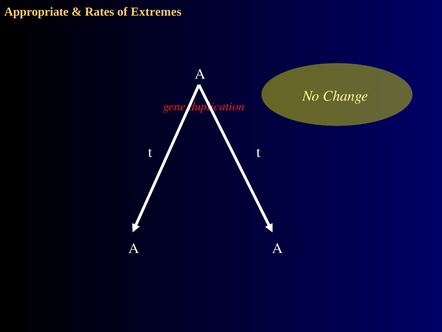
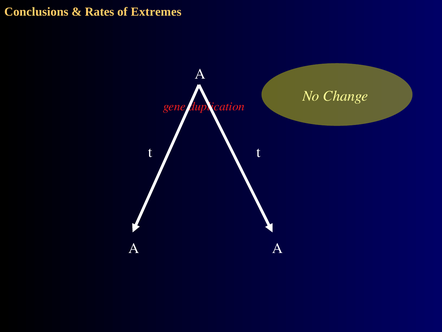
Appropriate: Appropriate -> Conclusions (36, 12)
